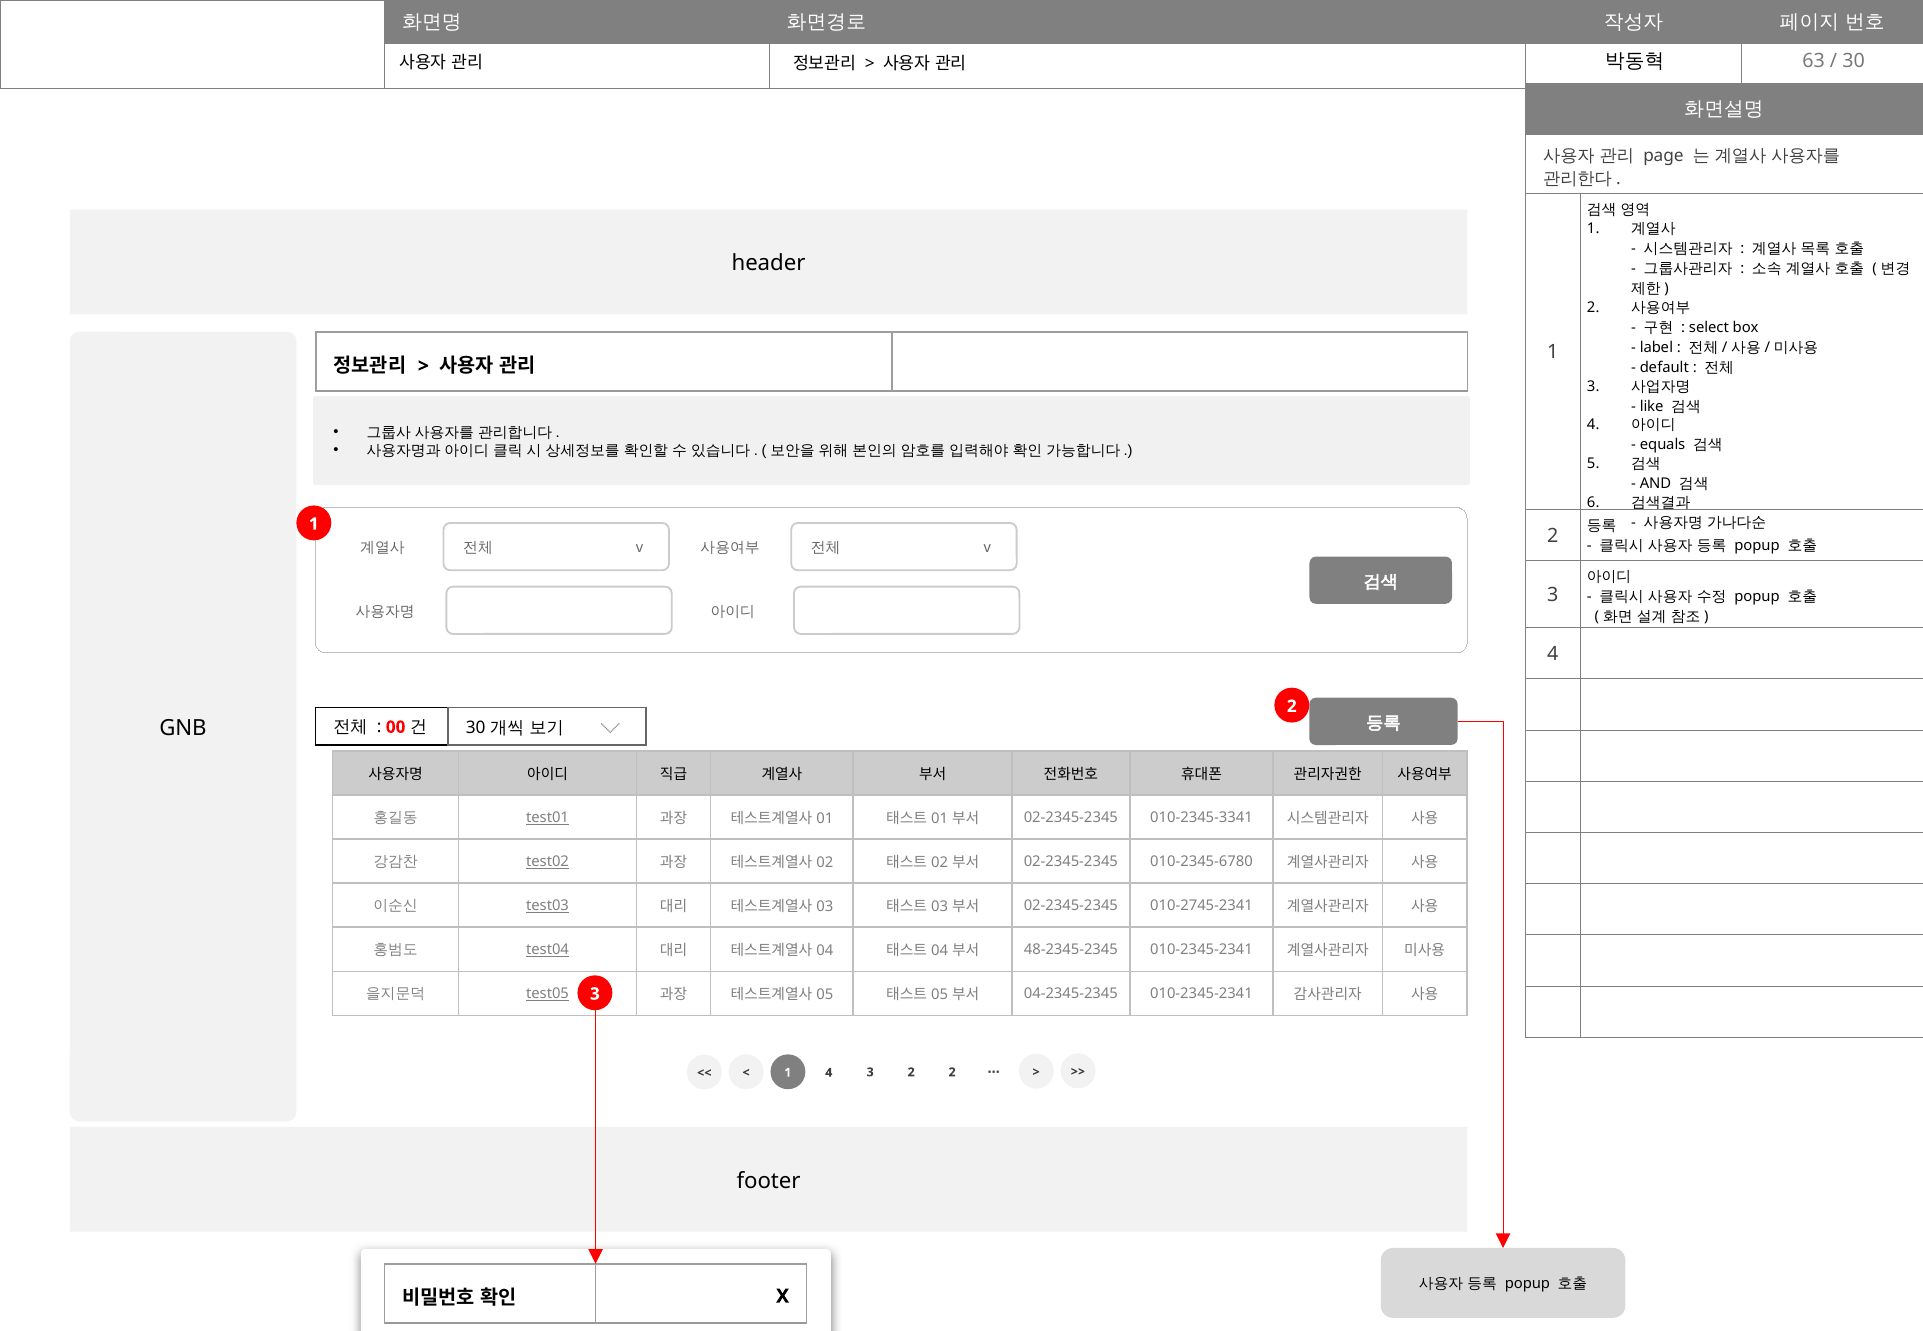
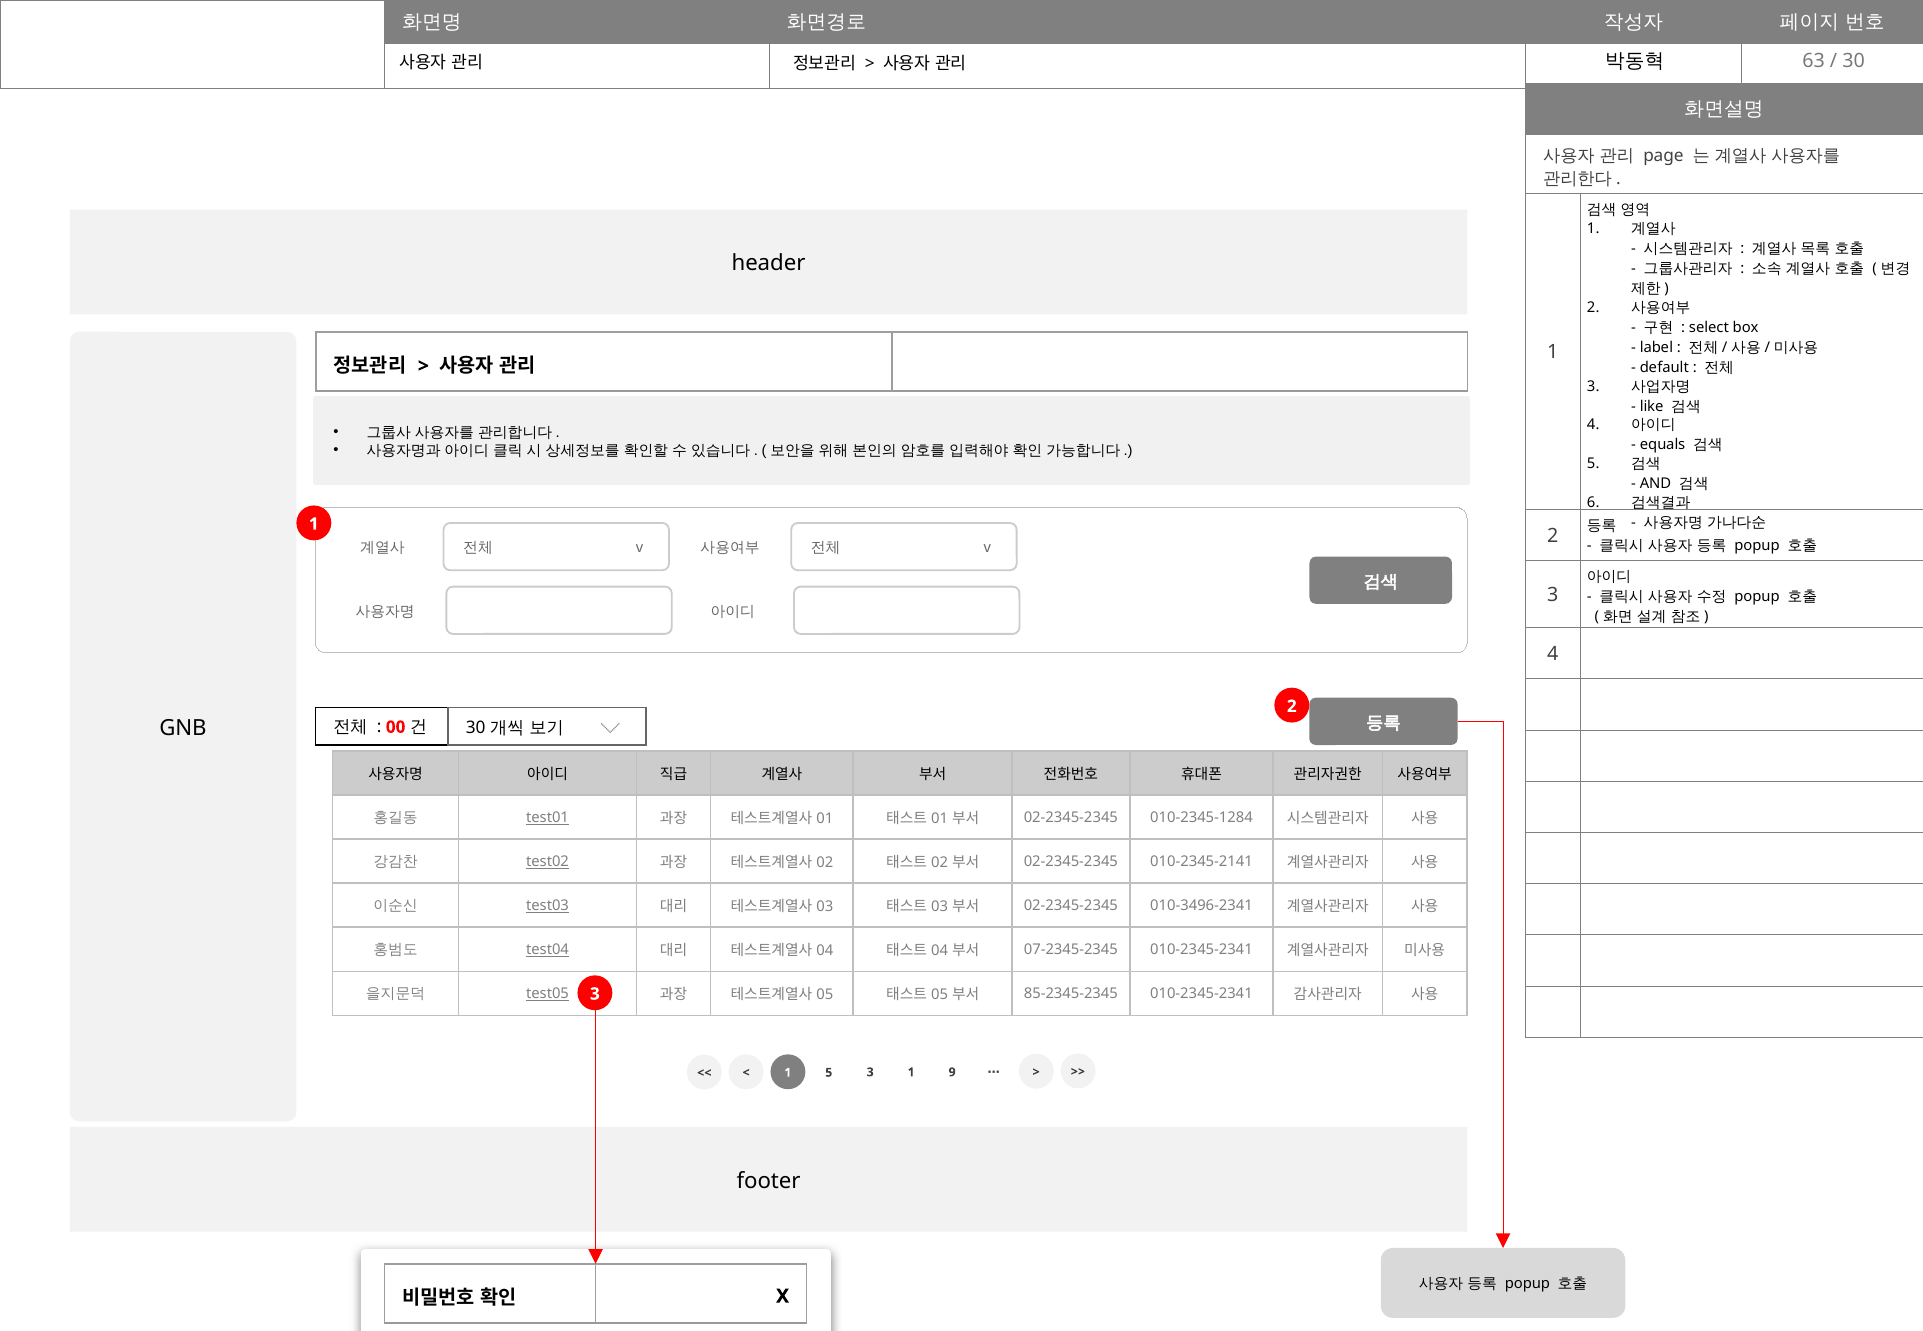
010-2345-3341: 010-2345-3341 -> 010-2345-1284 (1202, 818)
010-2345-6780: 010-2345-6780 -> 010-2345-2141 (1202, 862)
010-2745-2341: 010-2745-2341 -> 010-3496-2341 (1202, 906)
48-2345-2345: 48-2345-2345 -> 07-2345-2345 (1071, 950)
04-2345-2345: 04-2345-2345 -> 85-2345-2345 (1071, 994)
1 4: 4 -> 5 (829, 1073)
3 2: 2 -> 1 (911, 1072)
2: 2 -> 9 (952, 1072)
